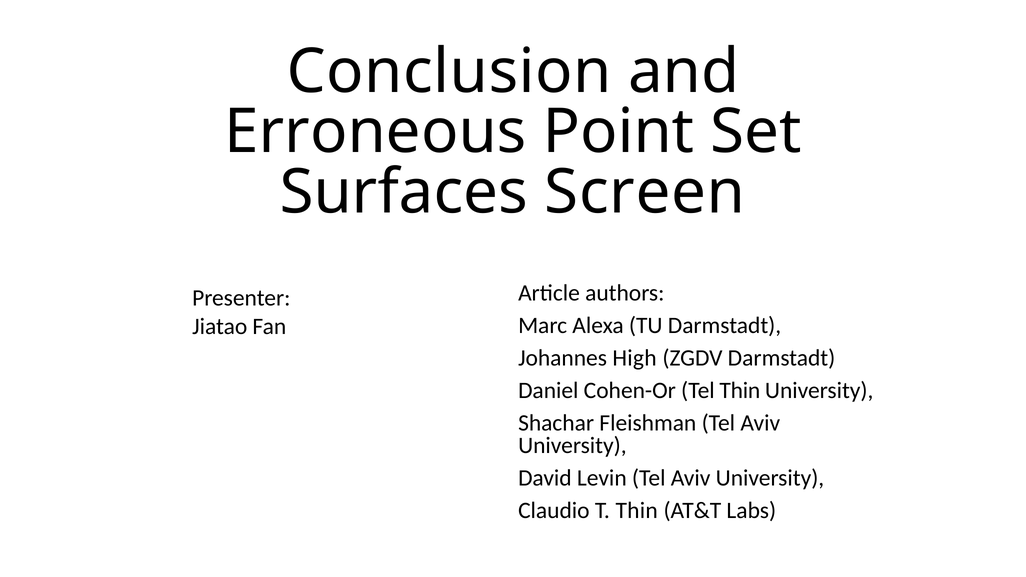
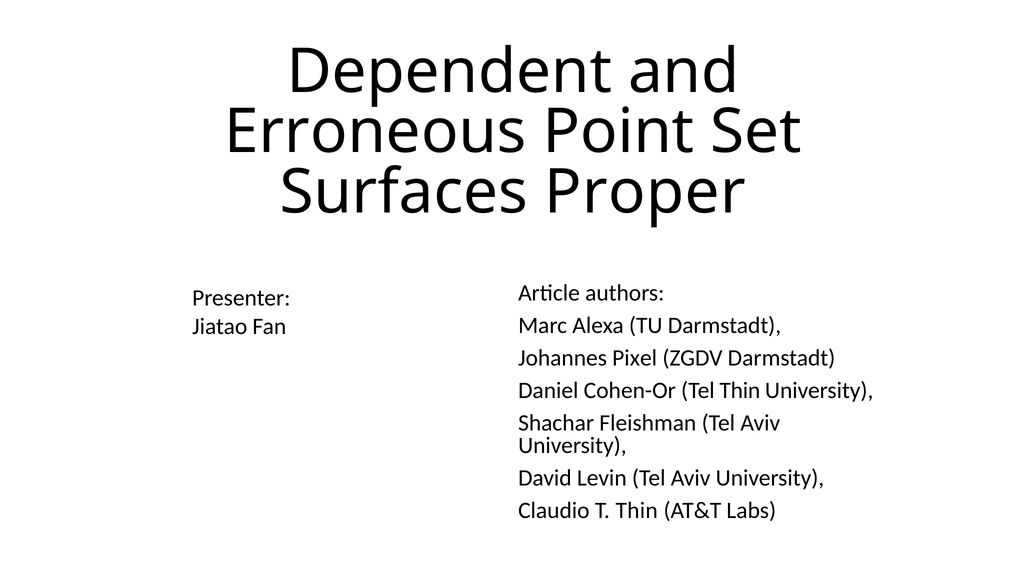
Conclusion: Conclusion -> Dependent (449, 72)
Screen: Screen -> Proper (645, 192)
High: High -> Pixel (635, 358)
